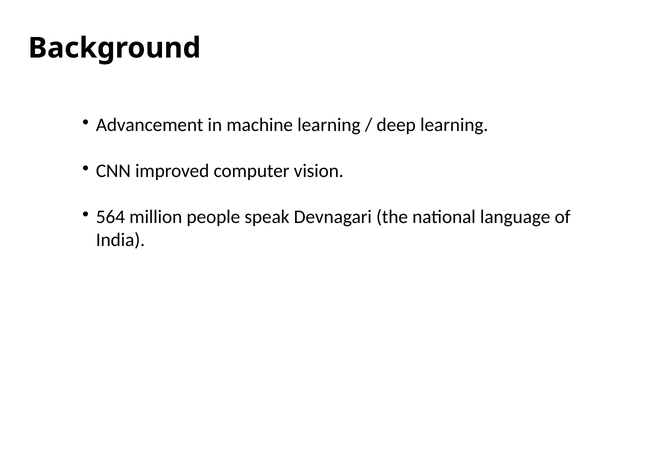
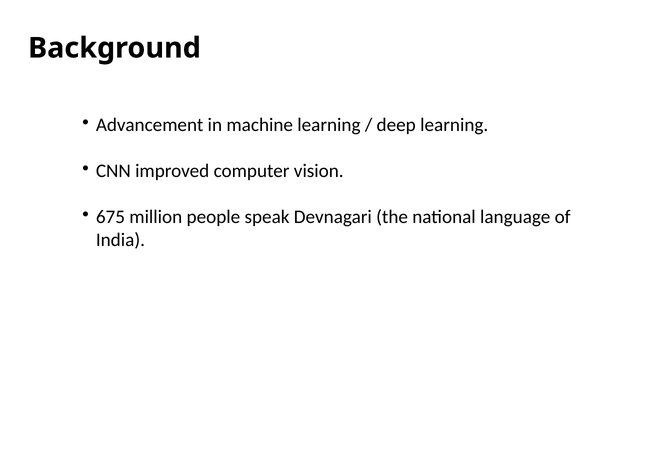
564: 564 -> 675 (110, 217)
